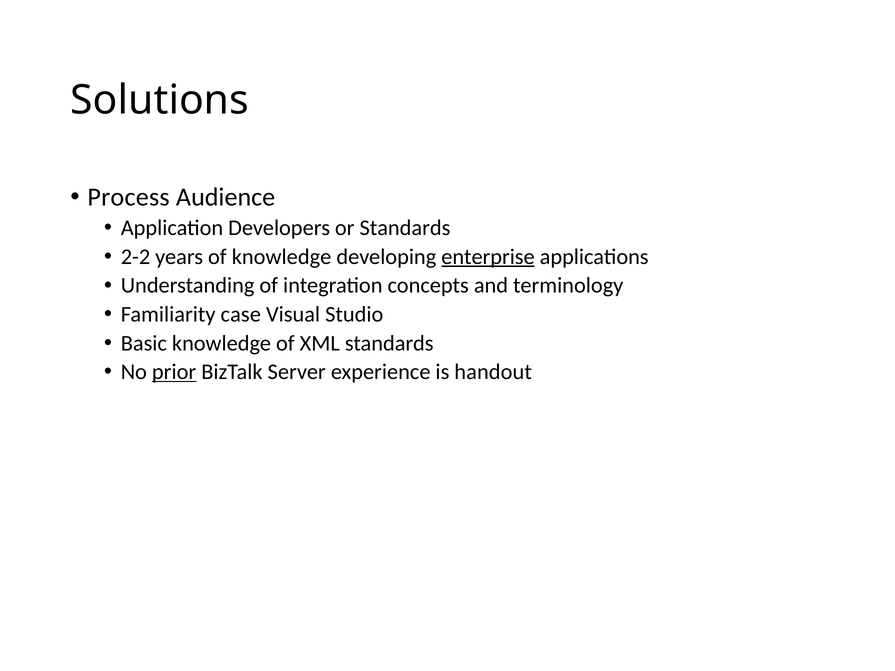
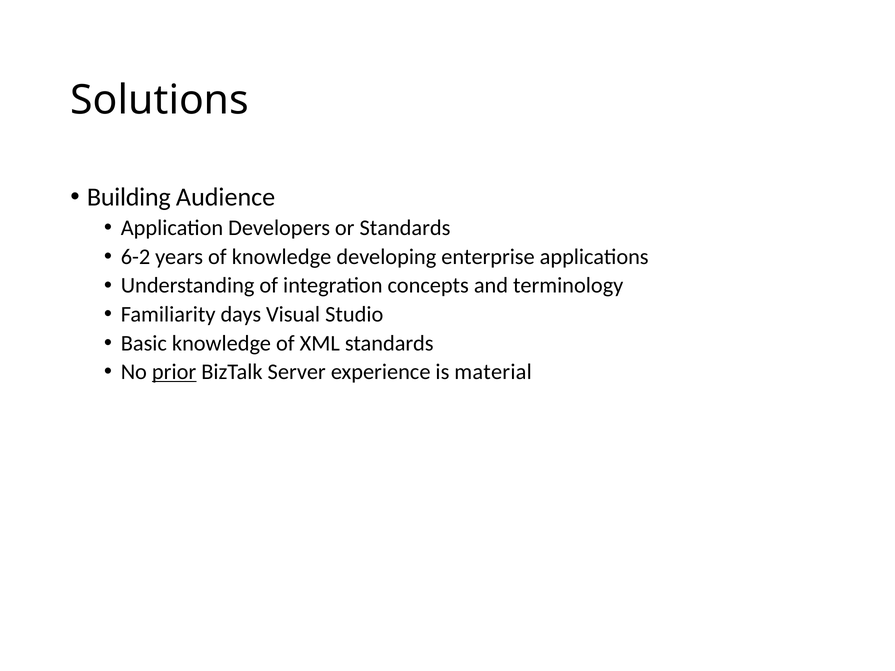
Process: Process -> Building (129, 197)
2-2: 2-2 -> 6-2 (136, 257)
enterprise underline: present -> none (488, 257)
case: case -> days (241, 314)
handout: handout -> material (493, 372)
